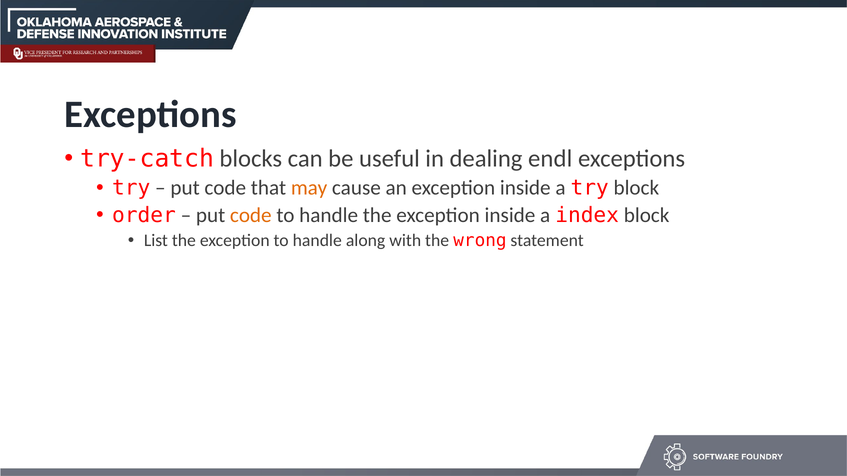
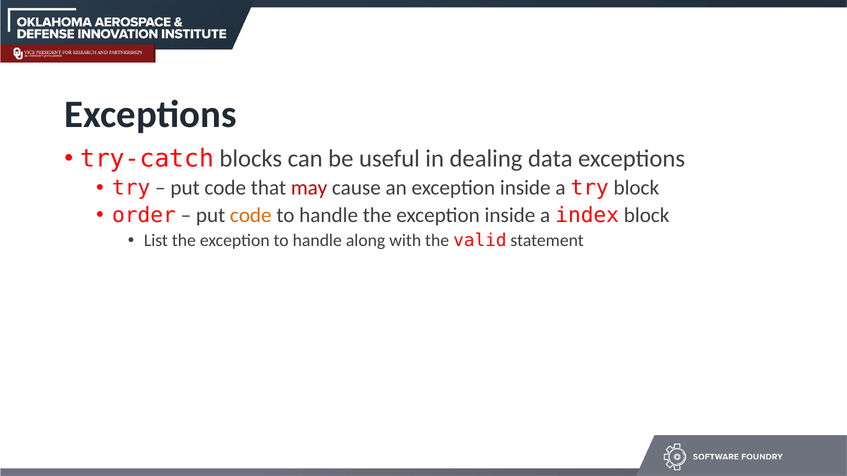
endl: endl -> data (550, 159)
may colour: orange -> red (309, 188)
wrong: wrong -> valid (480, 241)
